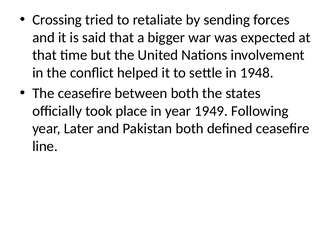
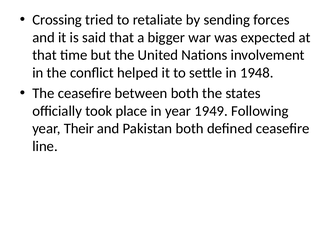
Later: Later -> Their (79, 129)
